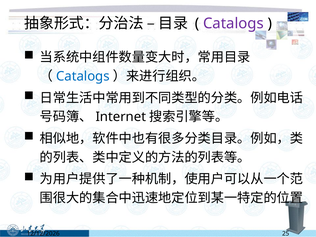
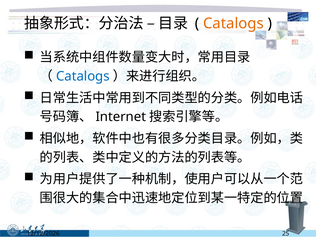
Catalogs colour: purple -> orange (233, 23)
